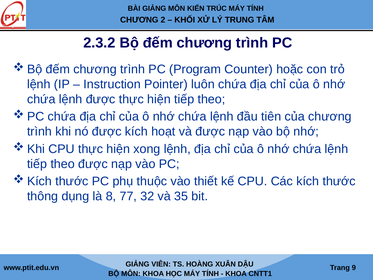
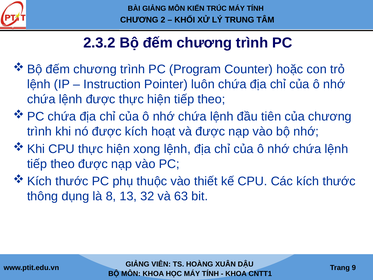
77: 77 -> 13 (128, 196)
35: 35 -> 63 (181, 196)
